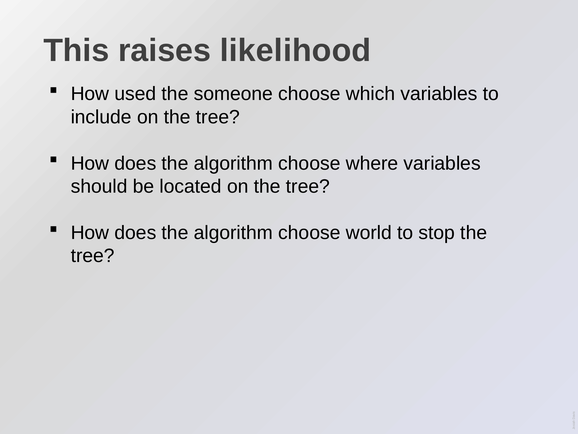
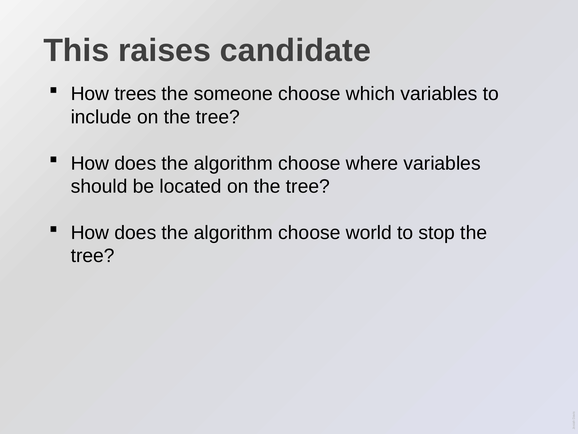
likelihood: likelihood -> candidate (295, 50)
used: used -> trees (136, 94)
